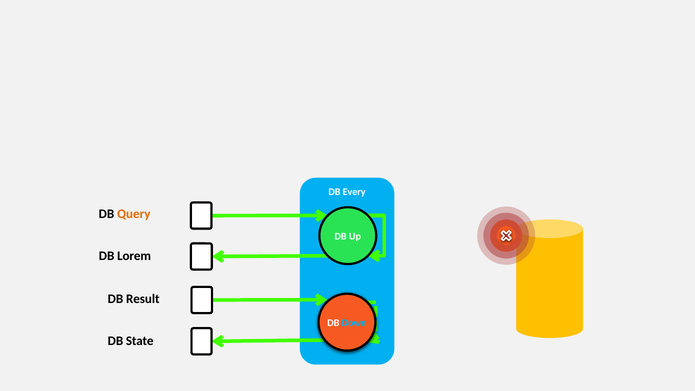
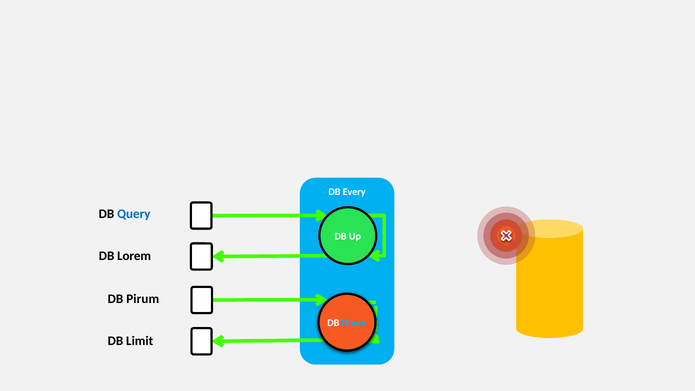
Query colour: orange -> blue (134, 214)
Result: Result -> Pirum (143, 299)
State: State -> Limit (140, 341)
